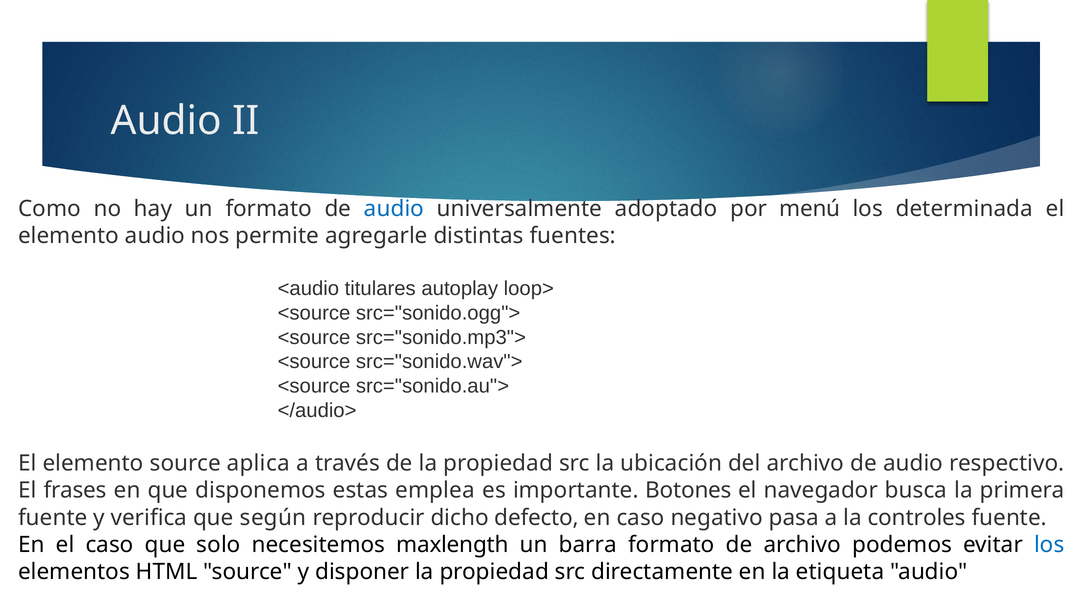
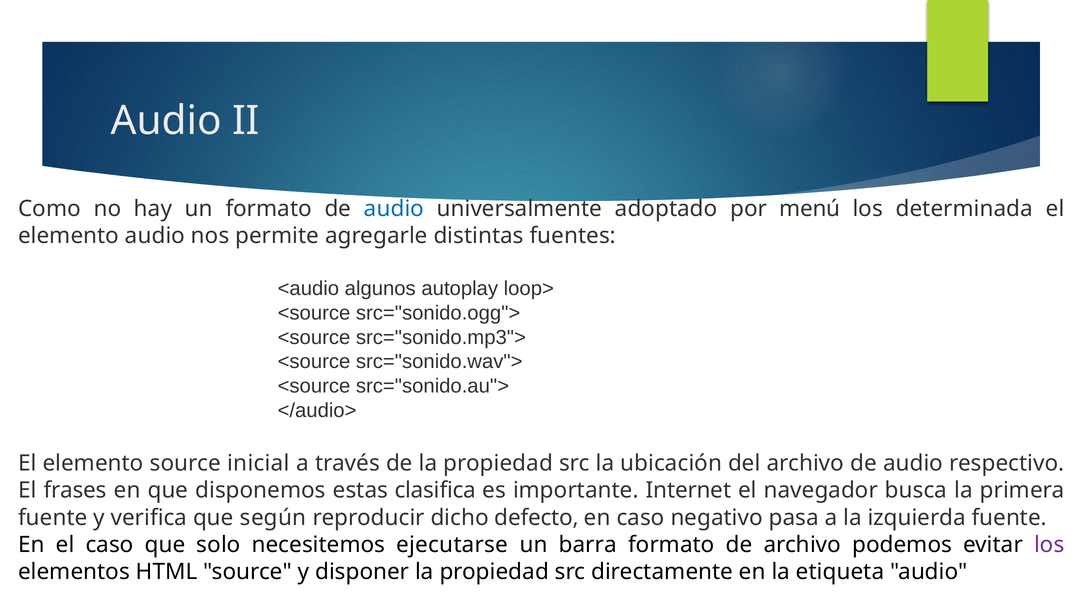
titulares: titulares -> algunos (380, 289)
aplica: aplica -> inicial (258, 464)
emplea: emplea -> clasifica (435, 491)
Botones: Botones -> Internet (688, 491)
controles: controles -> izquierda (917, 518)
maxlength: maxlength -> ejecutarse (452, 545)
los colour: blue -> purple (1049, 545)
